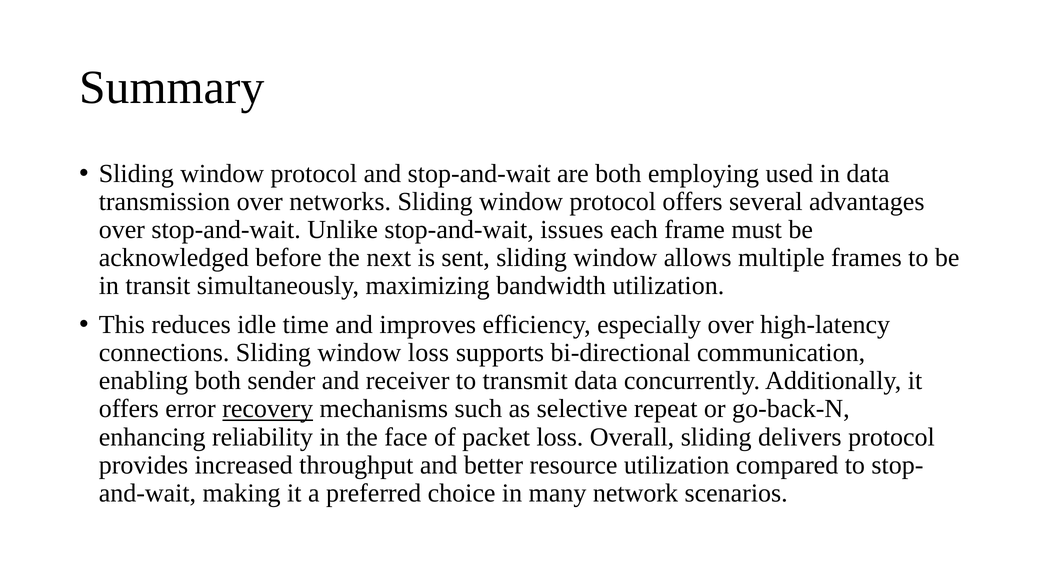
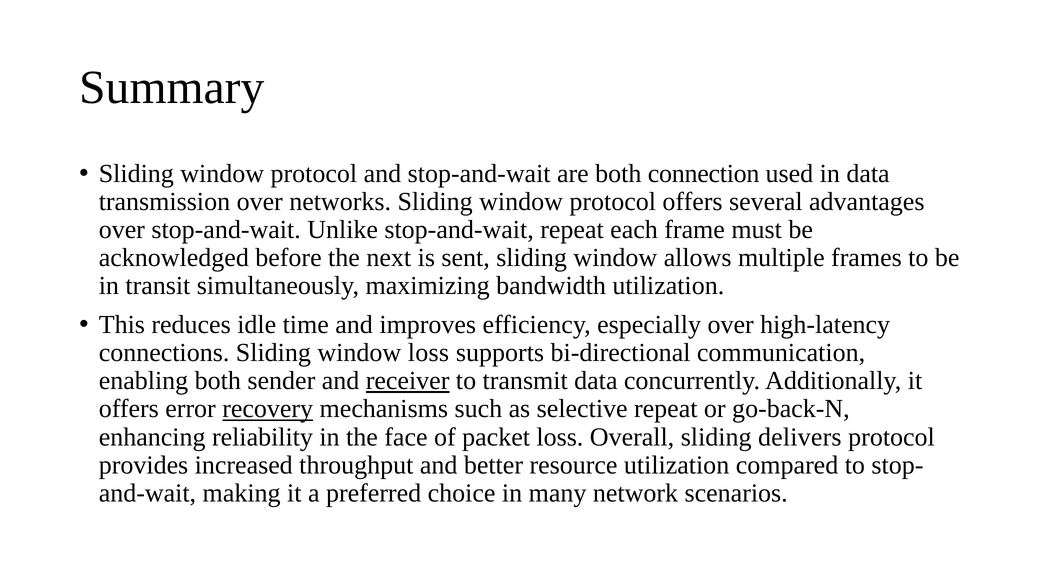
employing: employing -> connection (704, 174)
stop-and-wait issues: issues -> repeat (572, 230)
receiver underline: none -> present (408, 381)
